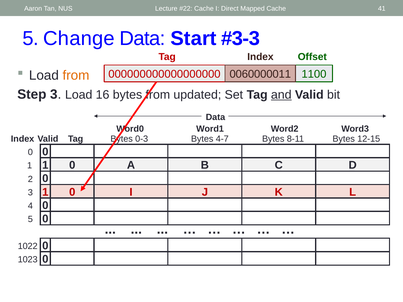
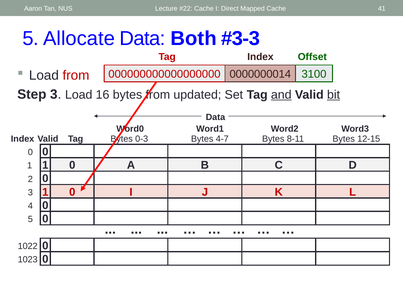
Change: Change -> Allocate (79, 39)
Start: Start -> Both (194, 39)
from colour: orange -> red (76, 76)
0060000011: 0060000011 -> 0000000014 (260, 74)
1100: 1100 -> 3100 (314, 74)
bit underline: none -> present (334, 95)
